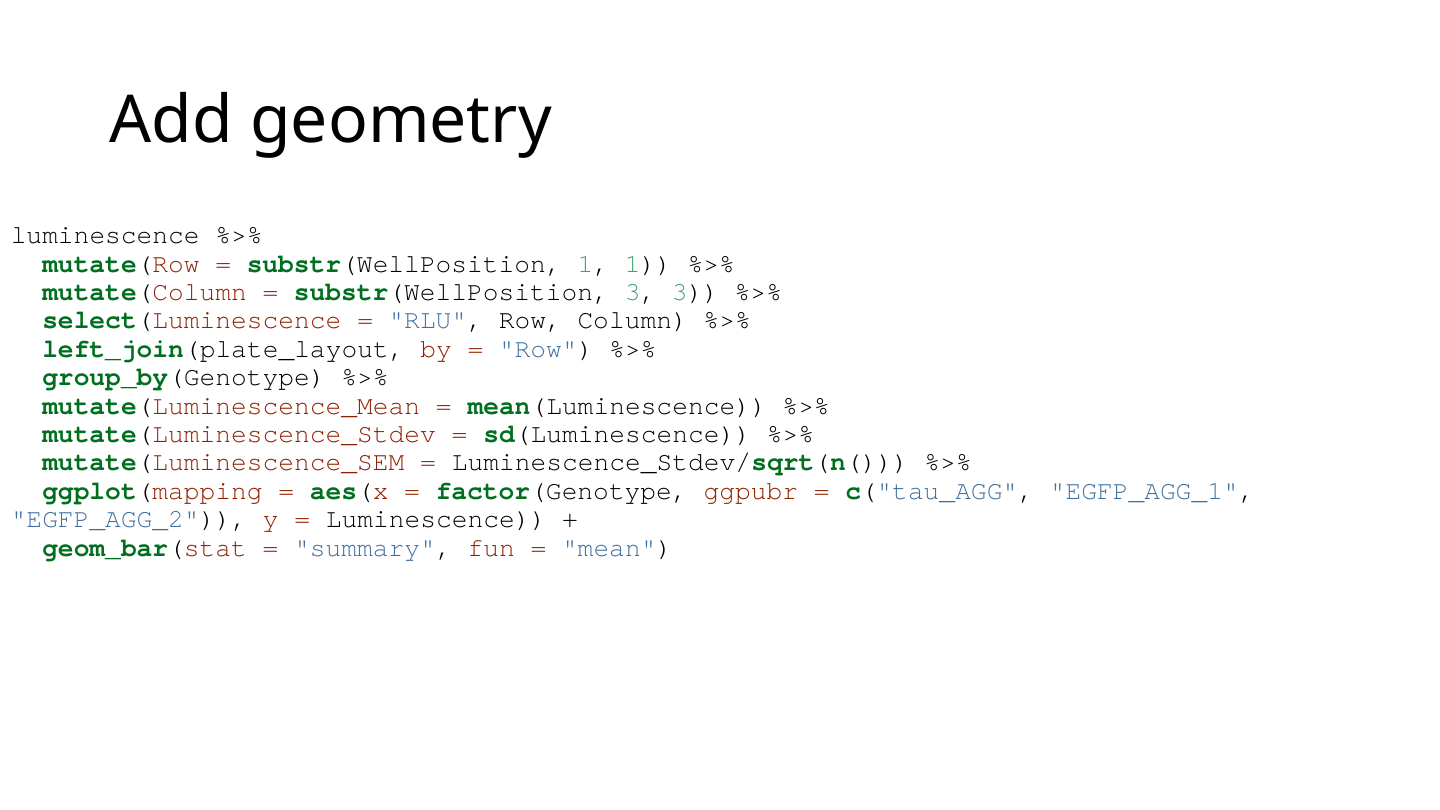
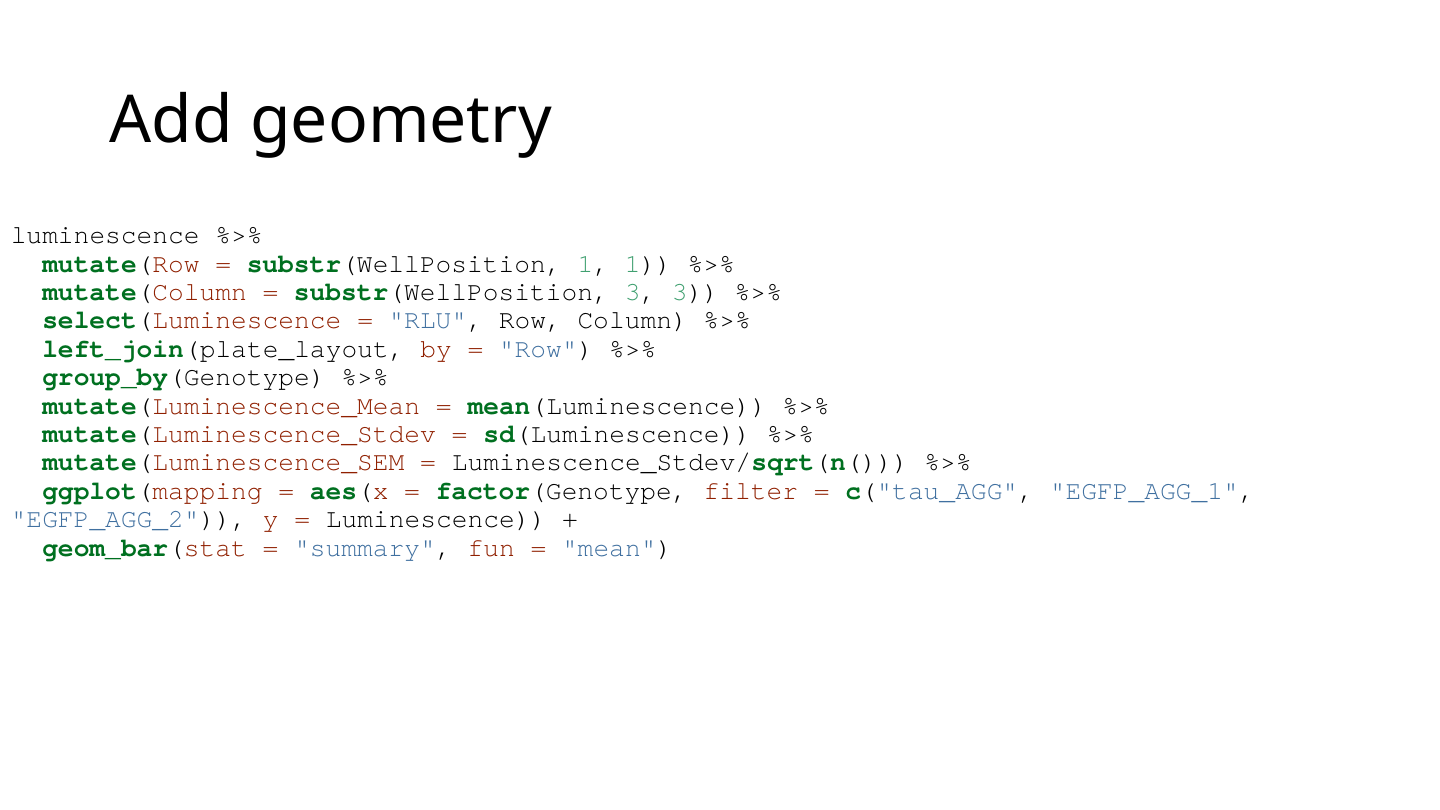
ggpubr: ggpubr -> filter (751, 491)
